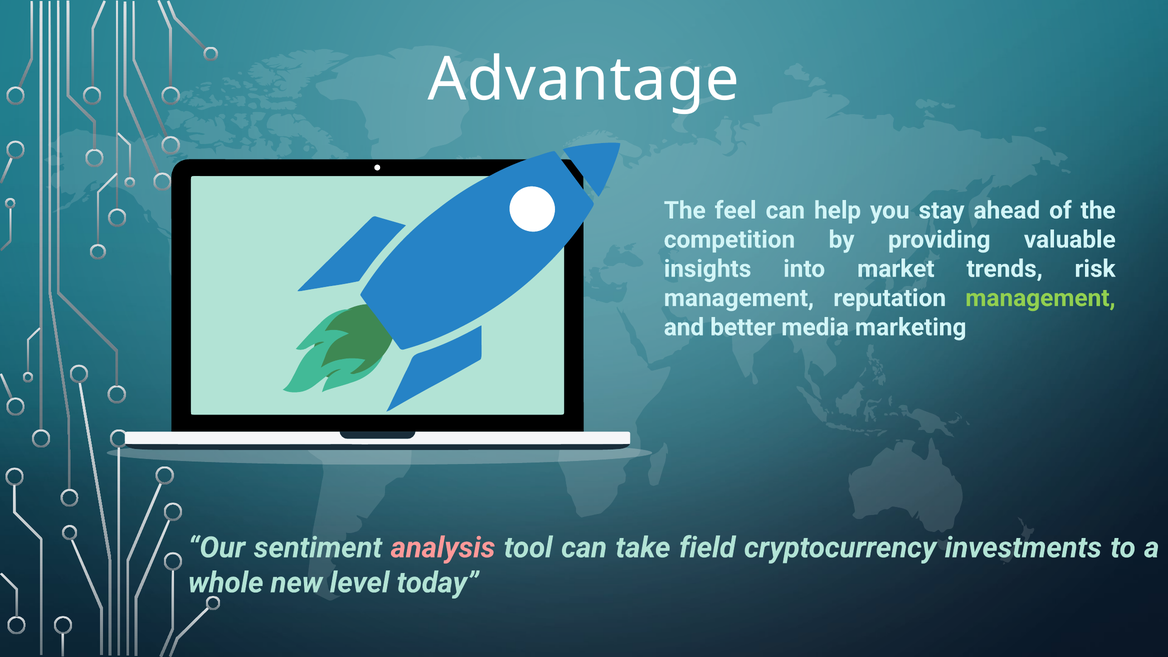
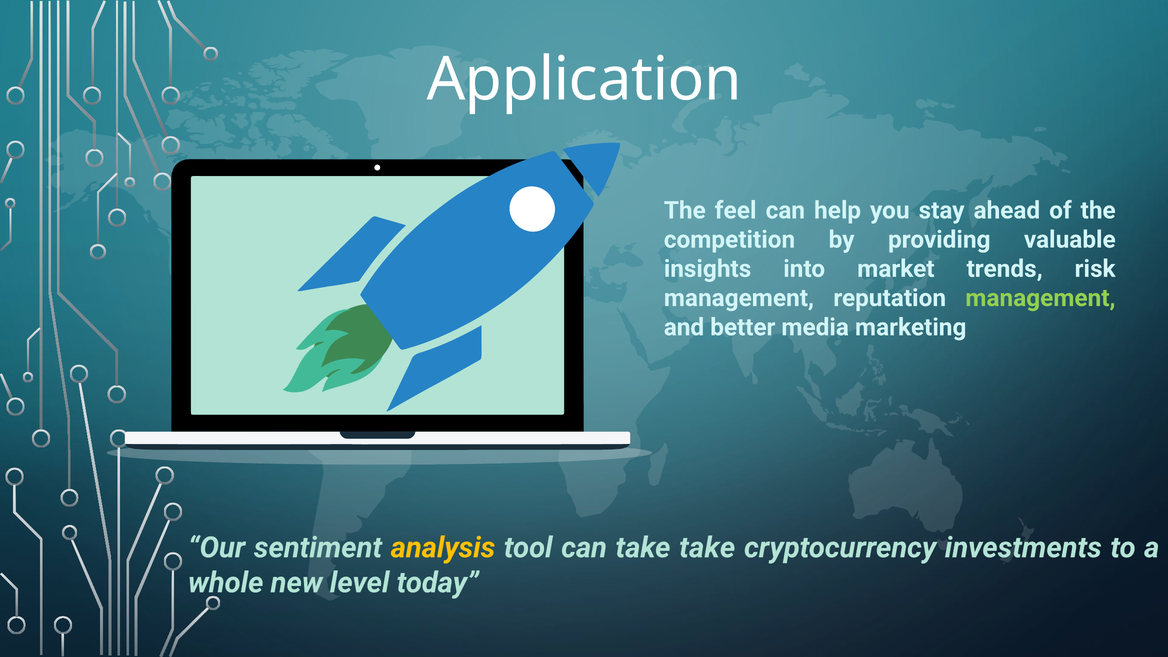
Advantage: Advantage -> Application (584, 80)
analysis colour: pink -> yellow (443, 548)
take field: field -> take (707, 548)
